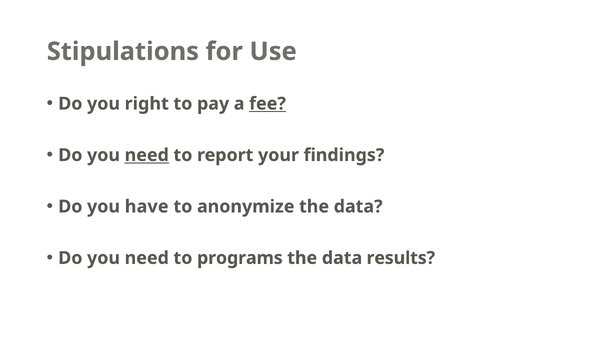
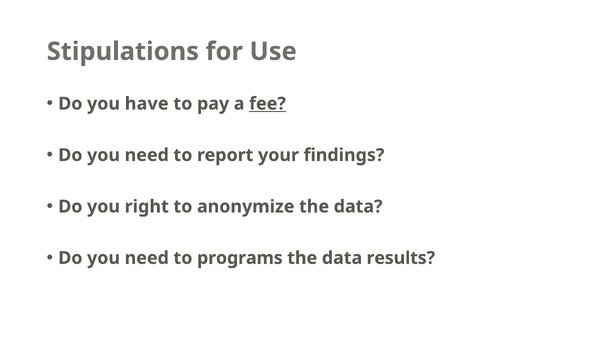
right: right -> have (147, 104)
need underline: present -> none (147, 155)
have: have -> right (147, 206)
